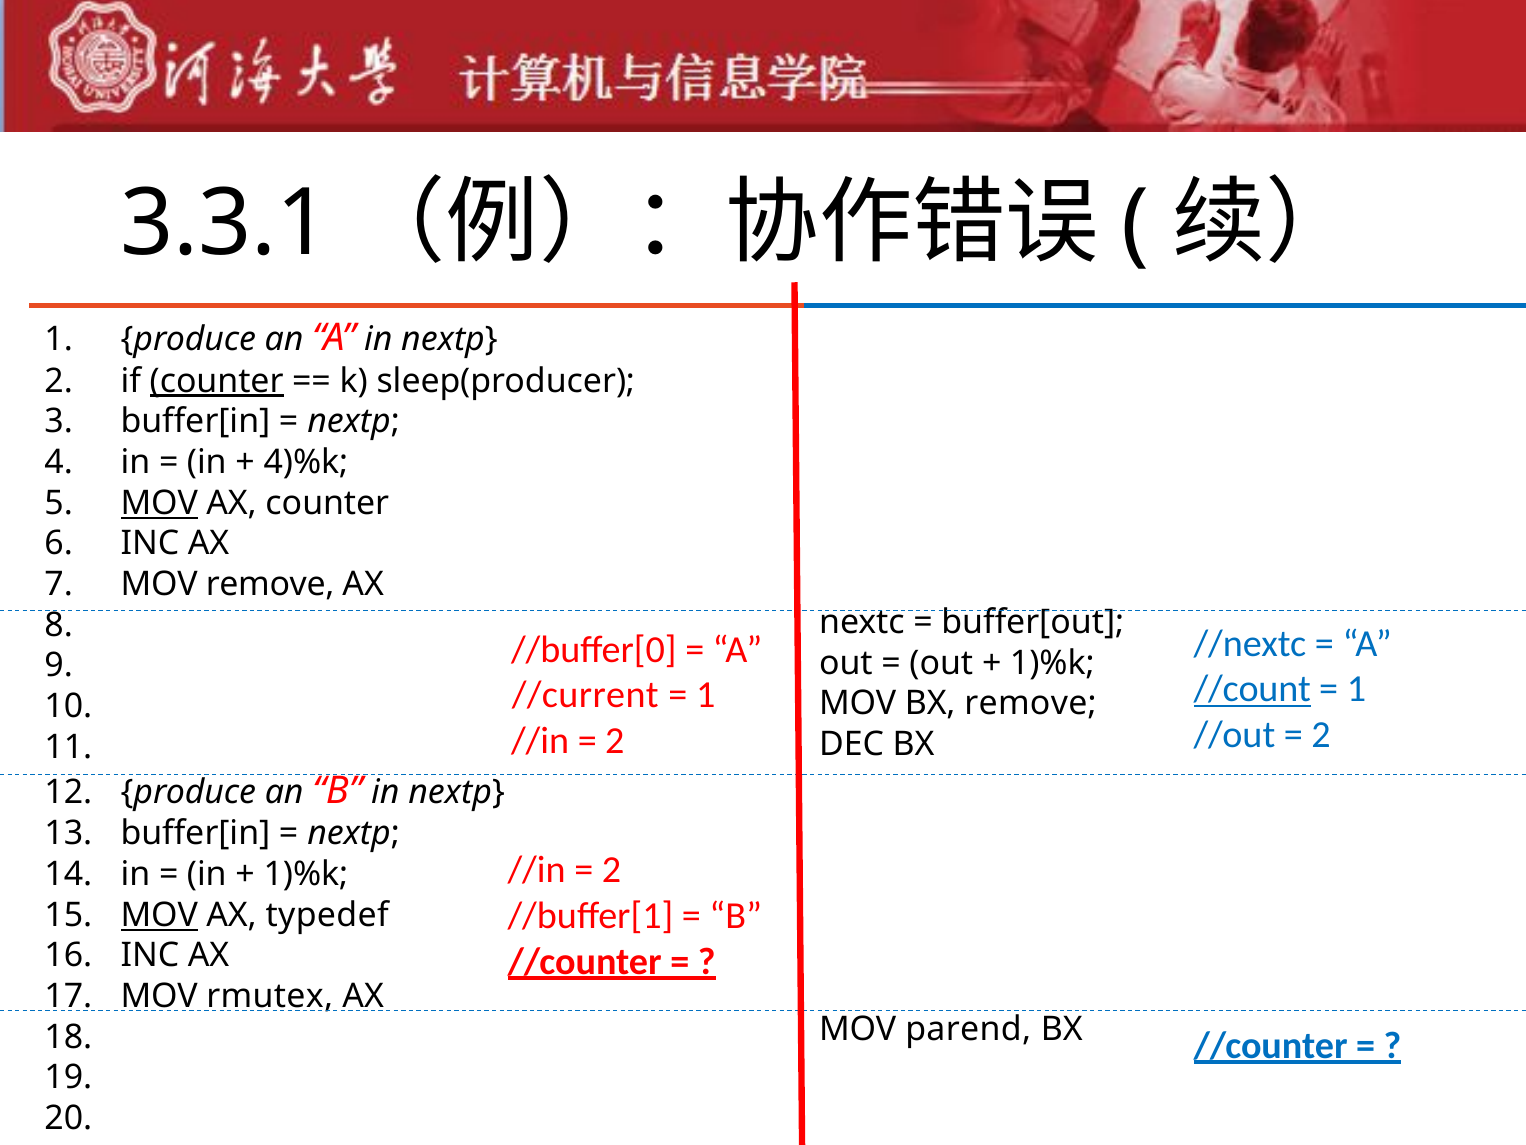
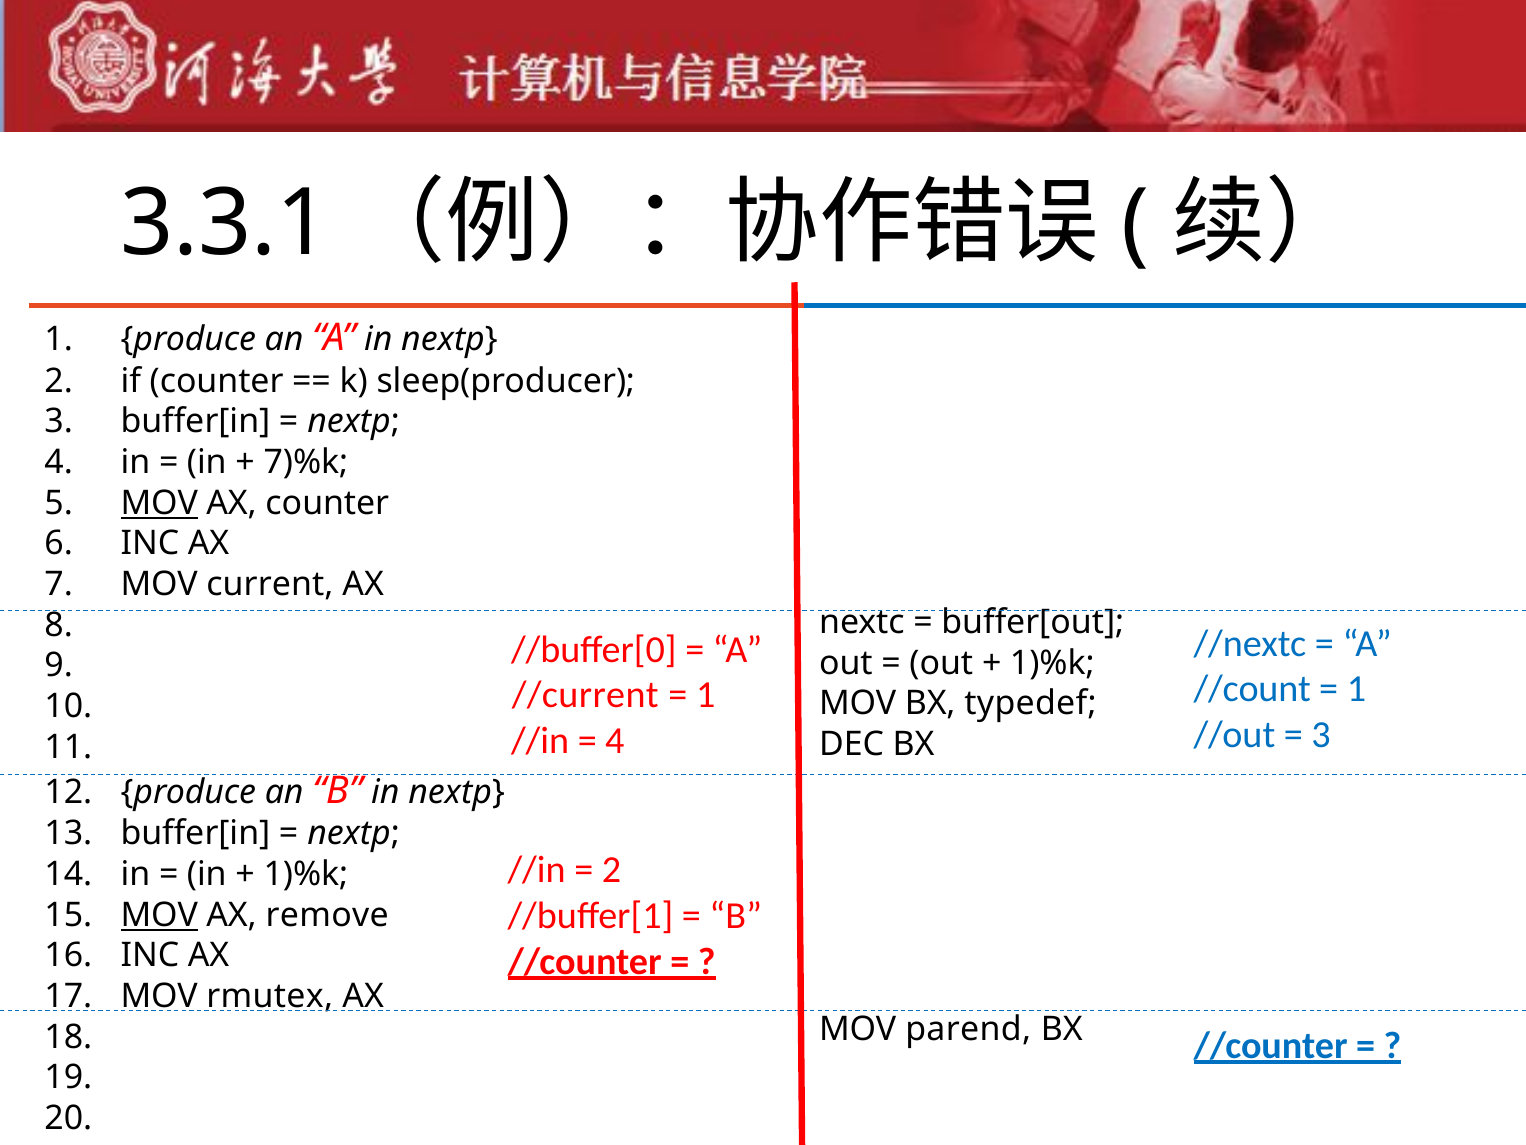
counter underline: present -> none (217, 381)
4)%k: 4)%k -> 7)%k (306, 462)
MOV remove: remove -> current (270, 584)
//count underline: present -> none (1252, 689)
BX remove: remove -> typedef (1031, 703)
2: 2 -> 3 (1321, 735)
2: 2 -> 4 (615, 741)
typedef: typedef -> remove (327, 915)
